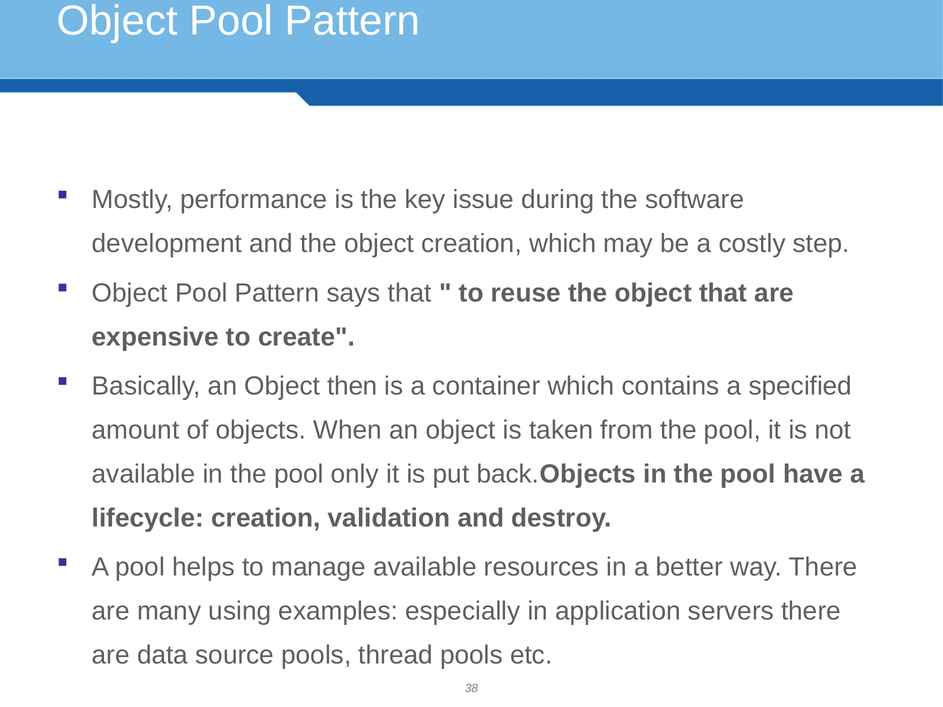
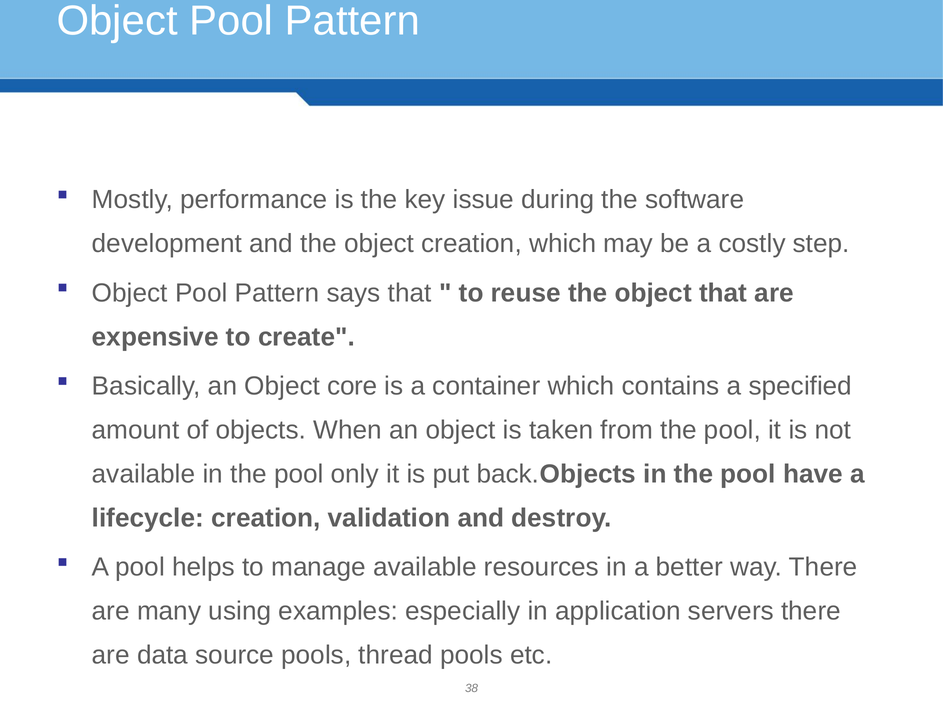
then: then -> core (352, 386)
